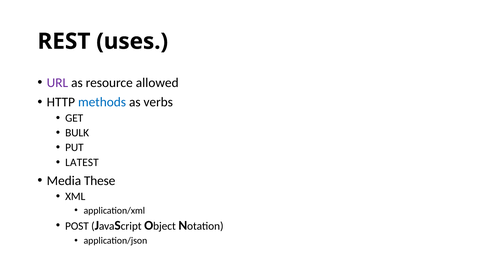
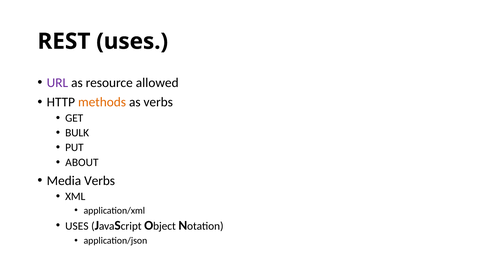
methods colour: blue -> orange (102, 102)
LATEST: LATEST -> ABOUT (82, 162)
Media These: These -> Verbs (100, 181)
POST: POST -> USES (77, 226)
